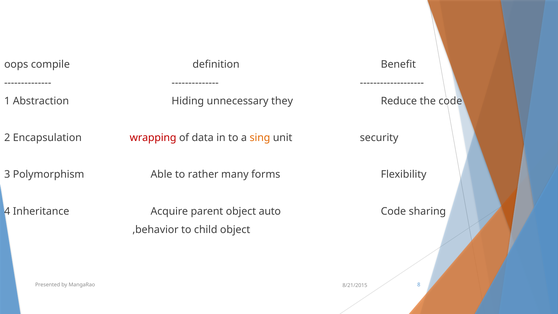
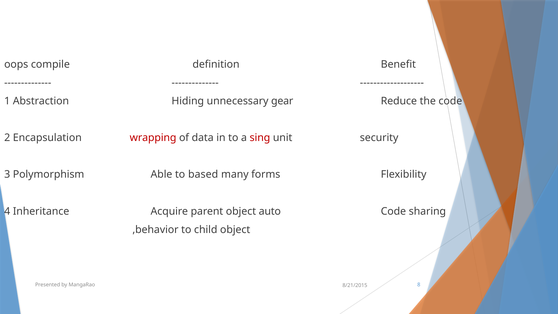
they: they -> gear (282, 101)
sing colour: orange -> red (260, 138)
rather: rather -> based (203, 174)
